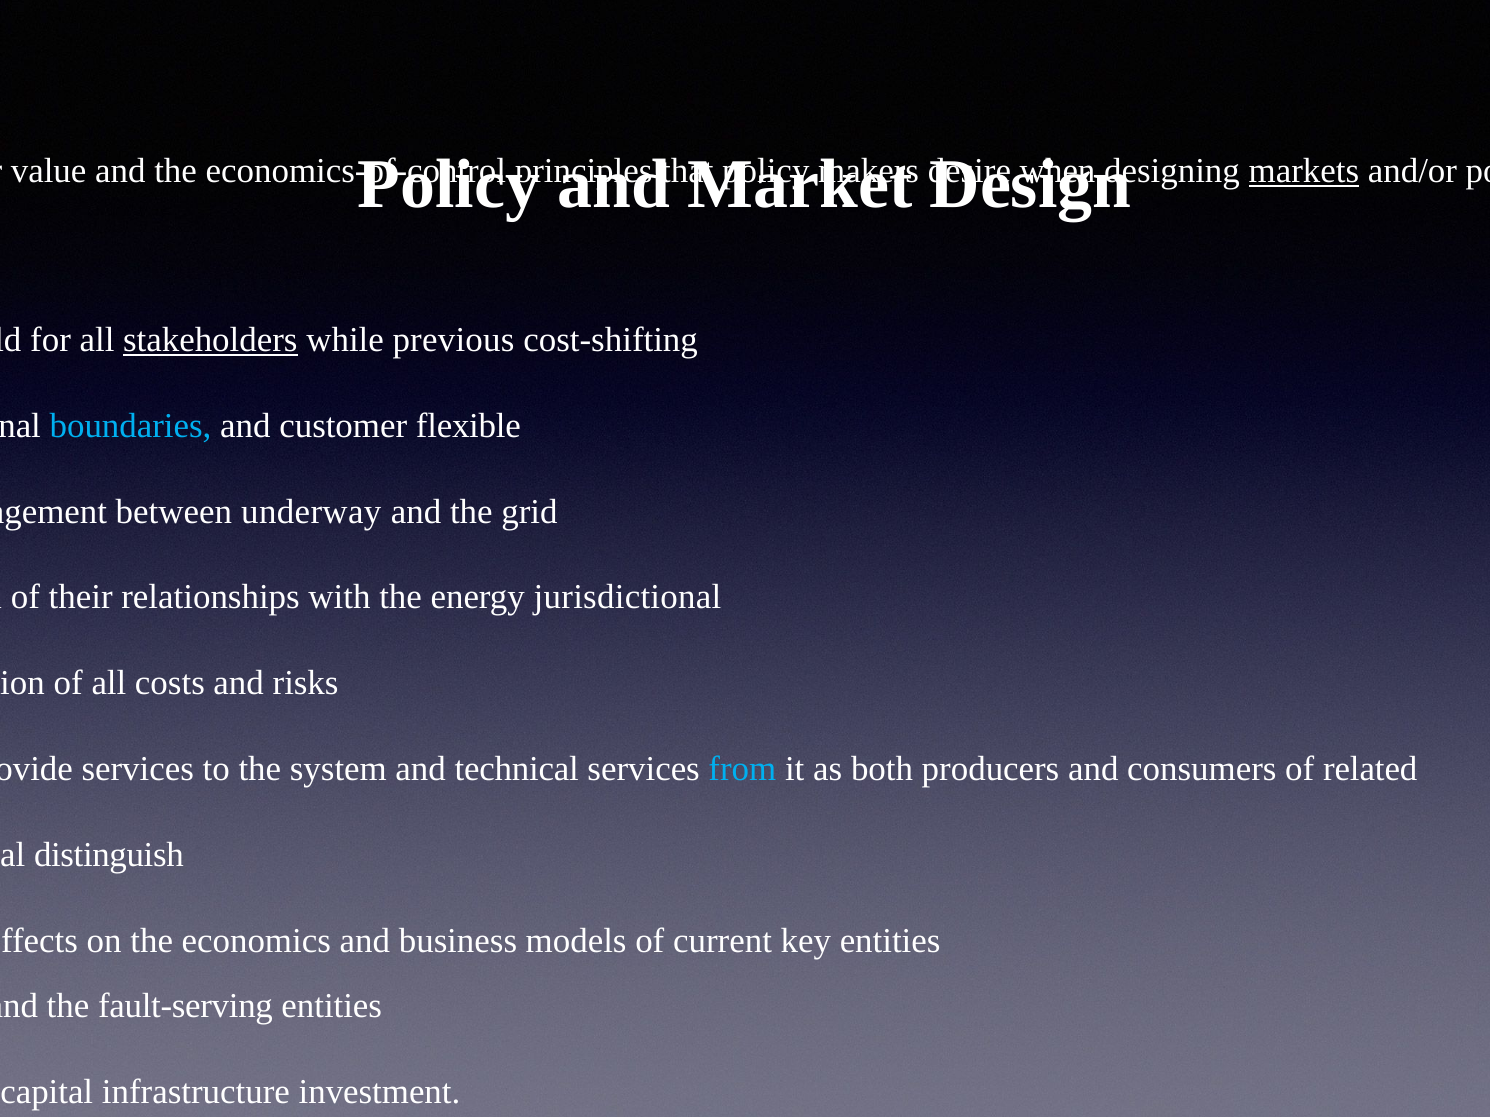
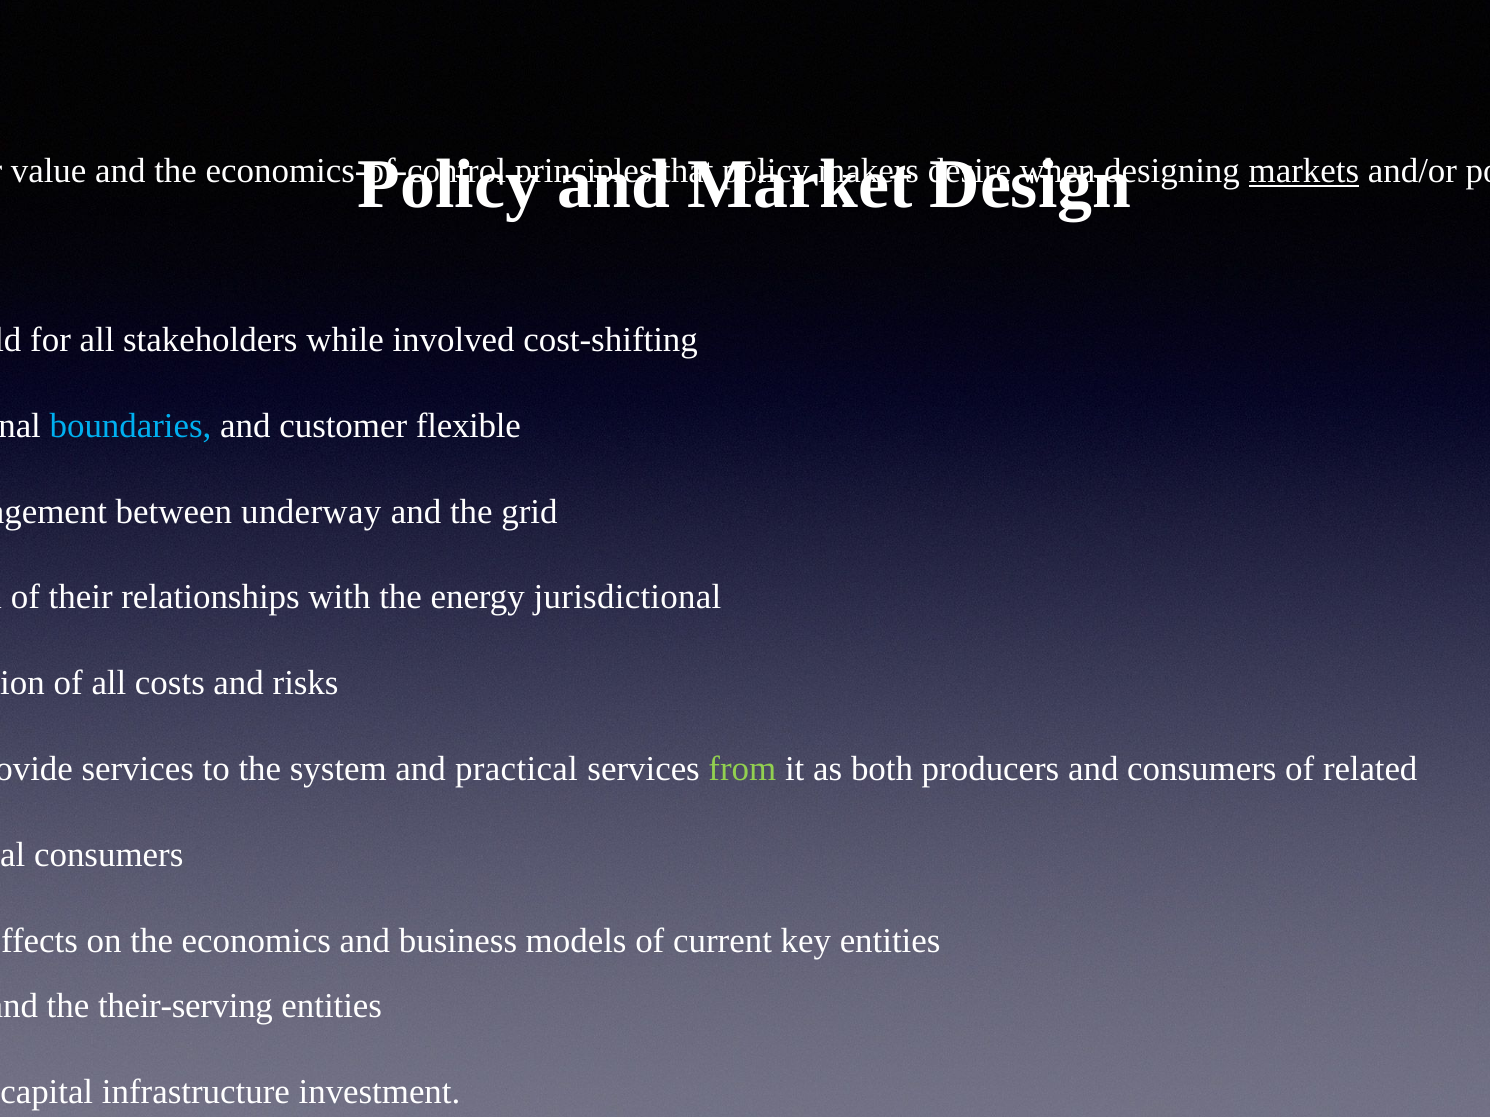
stakeholders underline: present -> none (210, 340)
previous: previous -> involved (454, 340)
and technical: technical -> practical (516, 769)
from colour: light blue -> light green (742, 769)
distinguish: distinguish -> consumers (109, 855)
fault-serving: fault-serving -> their-serving (185, 1007)
